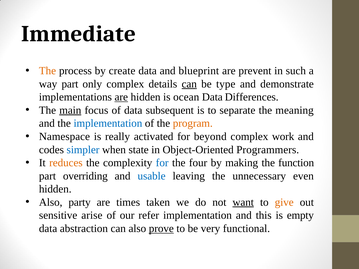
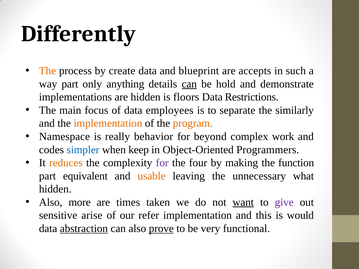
Immediate: Immediate -> Differently (78, 34)
prevent: prevent -> accepts (255, 71)
only complex: complex -> anything (125, 84)
type: type -> hold (226, 84)
are underline: present -> none (121, 97)
ocean: ocean -> floors (186, 97)
Differences: Differences -> Restrictions (252, 97)
main underline: present -> none (70, 110)
subsequent: subsequent -> employees (170, 110)
meaning: meaning -> similarly (295, 110)
implementation colour: blue -> orange (108, 123)
activated: activated -> behavior (154, 137)
state: state -> keep (139, 150)
for colour: blue -> purple (162, 163)
overriding: overriding -> equivalent (85, 176)
usable colour: blue -> orange (152, 176)
even: even -> what (303, 176)
party: party -> more (80, 202)
give colour: orange -> purple (284, 202)
empty: empty -> would (300, 216)
abstraction underline: none -> present (84, 229)
